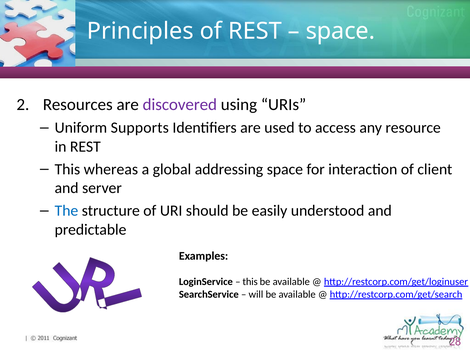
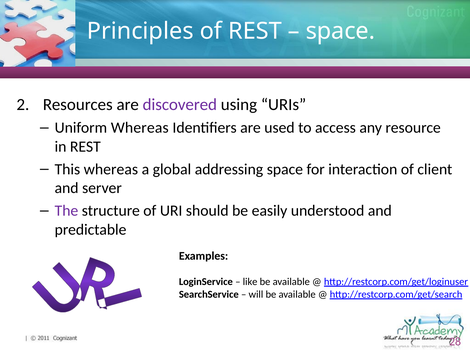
Uniform Supports: Supports -> Whereas (140, 128)
The colour: blue -> purple (66, 211)
this: this -> like (250, 282)
